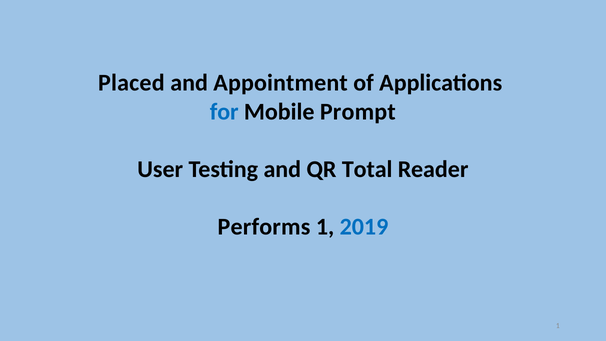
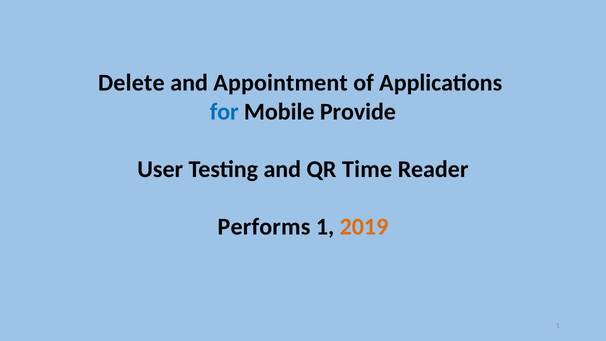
Placed: Placed -> Delete (131, 83)
Prompt: Prompt -> Provide (358, 112)
Total: Total -> Time (367, 169)
2019 colour: blue -> orange (364, 227)
